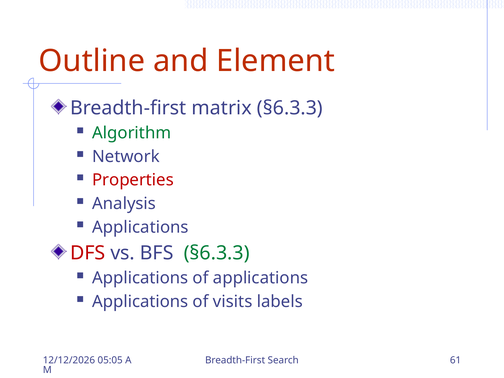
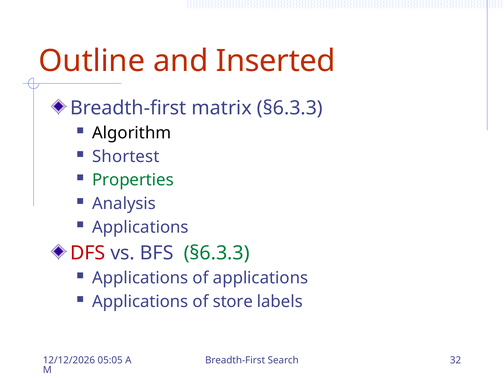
Element: Element -> Inserted (276, 61)
Algorithm colour: green -> black (132, 133)
Network: Network -> Shortest (126, 157)
Properties colour: red -> green (133, 180)
visits: visits -> store (233, 302)
61: 61 -> 32 (456, 360)
